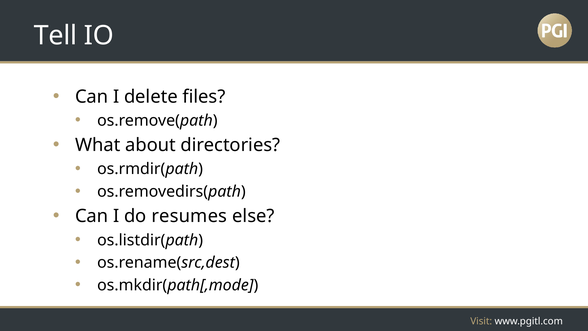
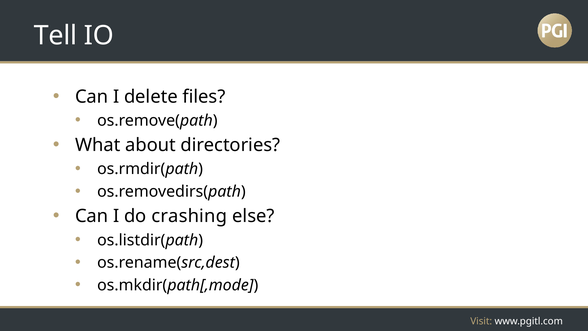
resumes: resumes -> crashing (189, 216)
